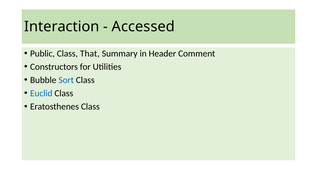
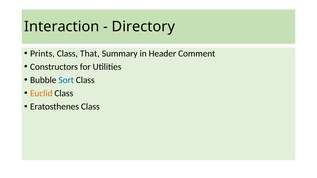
Accessed: Accessed -> Directory (143, 27)
Public: Public -> Prints (42, 54)
Euclid colour: blue -> orange (41, 93)
